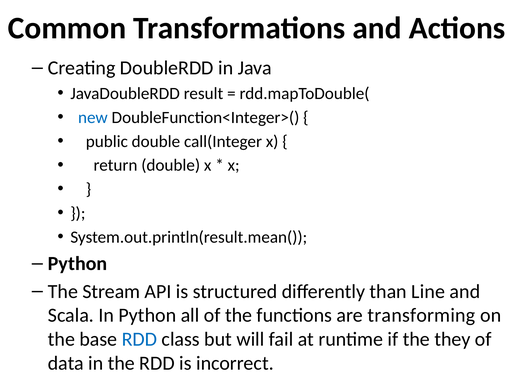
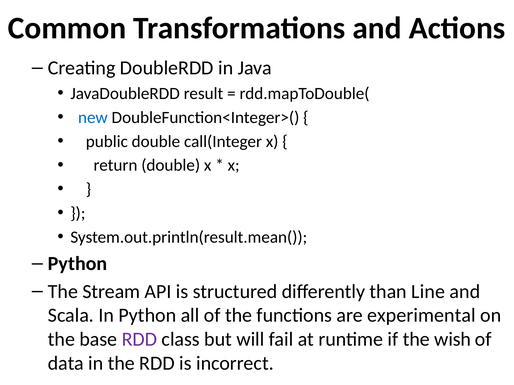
transforming: transforming -> experimental (421, 316)
RDD colour: blue -> purple (139, 340)
they: they -> wish (453, 340)
